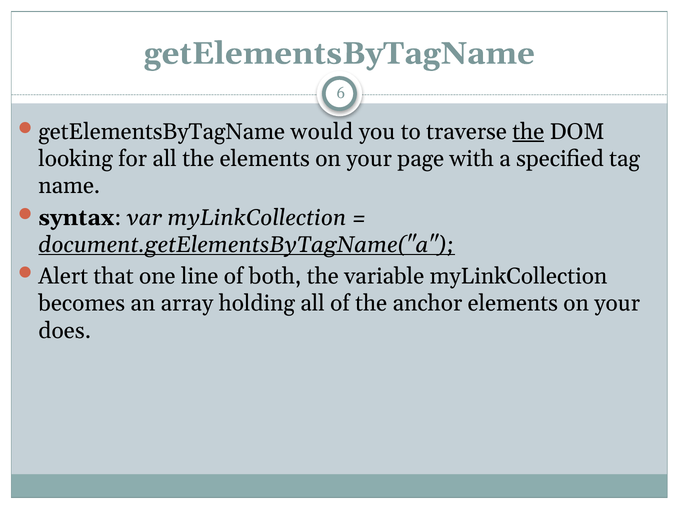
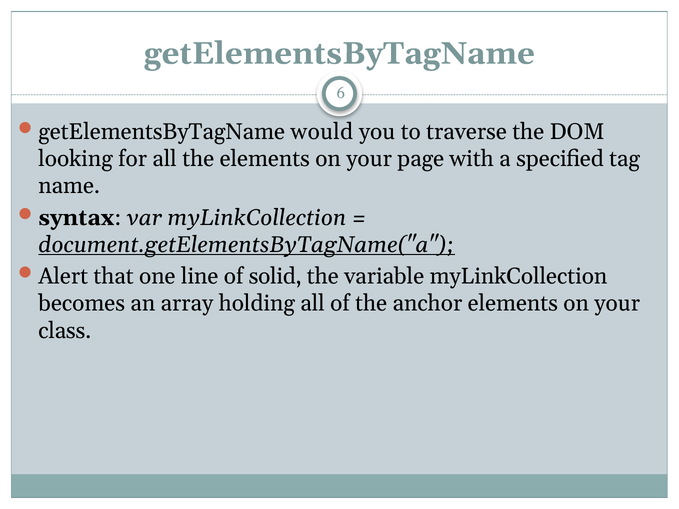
the underline: present -> none (528, 132)
both: both -> solid (275, 277)
does: does -> class (65, 331)
